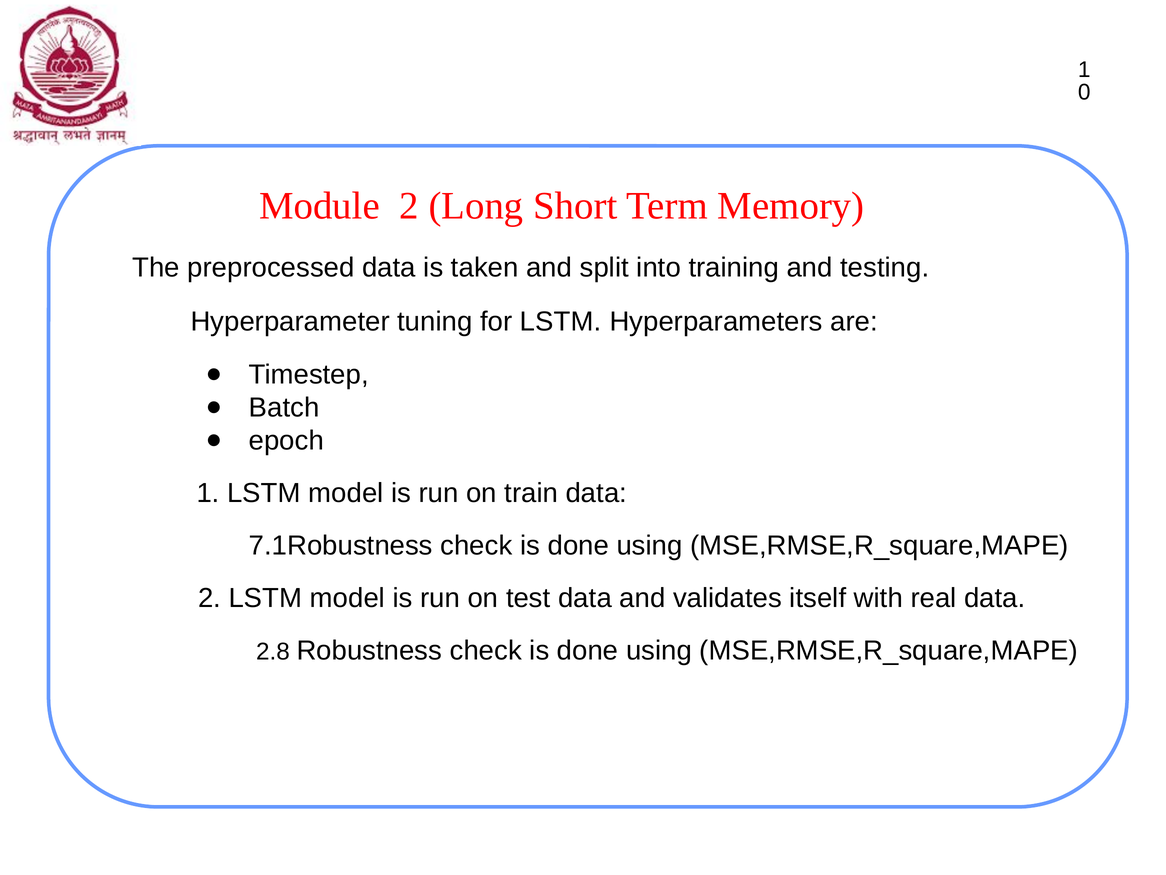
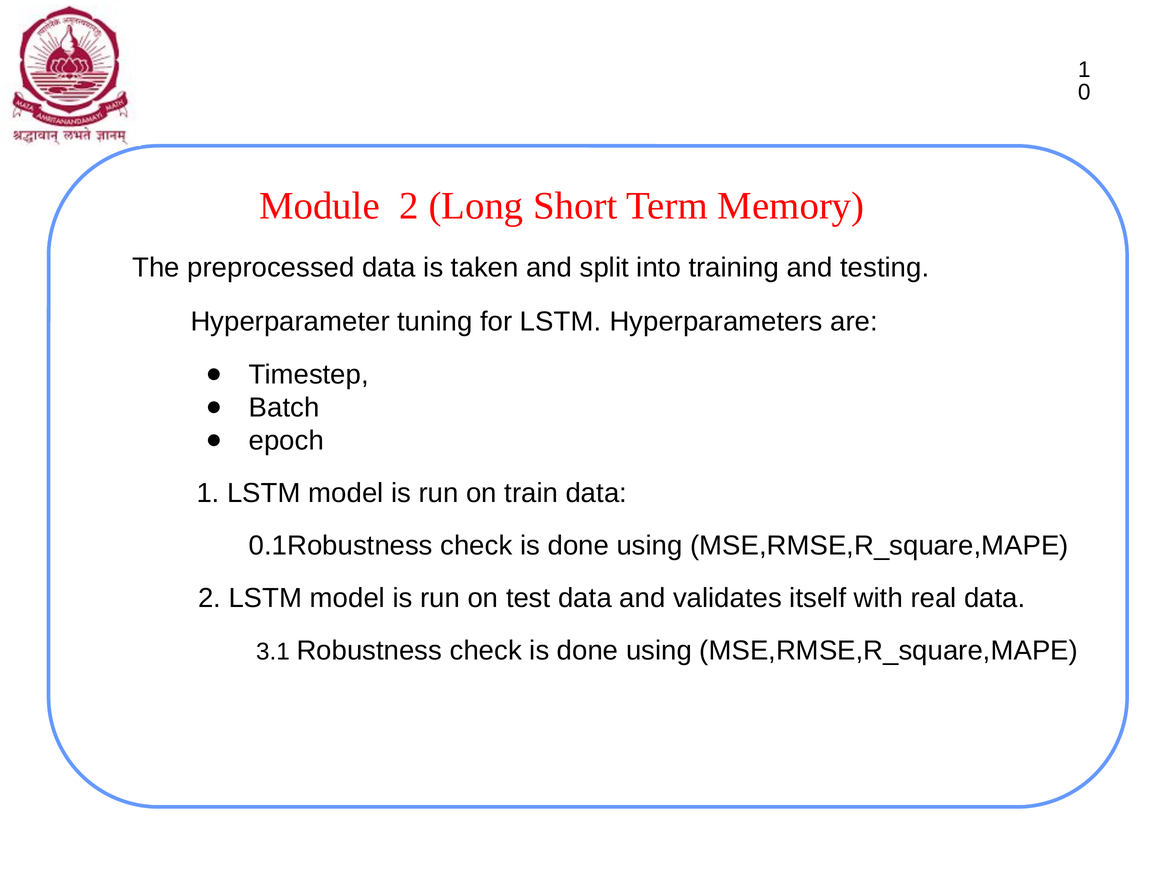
7.1Robustness: 7.1Robustness -> 0.1Robustness (341, 545)
2.8: 2.8 -> 3.1 (273, 651)
